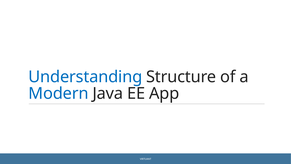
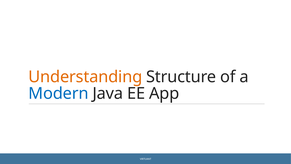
Understanding colour: blue -> orange (85, 77)
